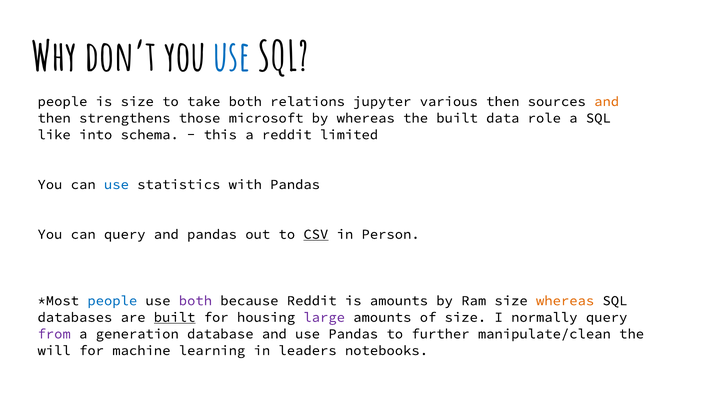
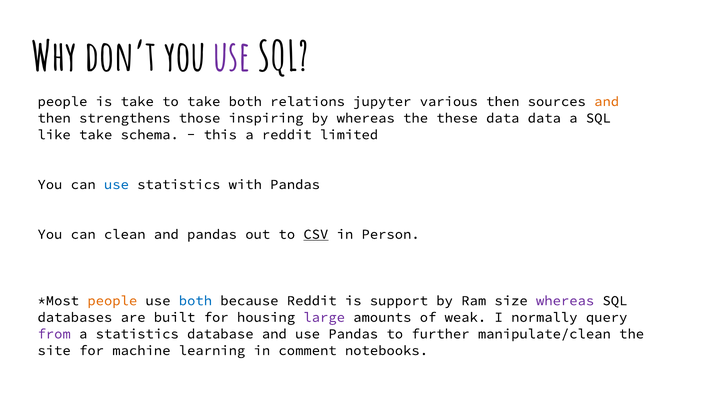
use colour: blue -> purple (232, 58)
is size: size -> take (137, 101)
microsoft: microsoft -> inspiring (266, 118)
the built: built -> these (457, 118)
data role: role -> data (544, 118)
like into: into -> take (96, 135)
can query: query -> clean (125, 234)
people colour: blue -> orange (112, 301)
both colour: purple -> blue (195, 301)
is amounts: amounts -> support (399, 301)
whereas colour: orange -> purple (565, 301)
built underline: present -> none (175, 317)
of size: size -> weak (465, 317)
a generation: generation -> statistics (137, 334)
will: will -> site (54, 350)
leaders: leaders -> comment (308, 350)
